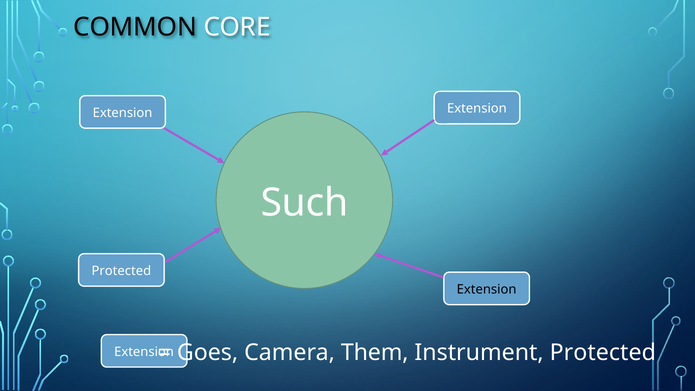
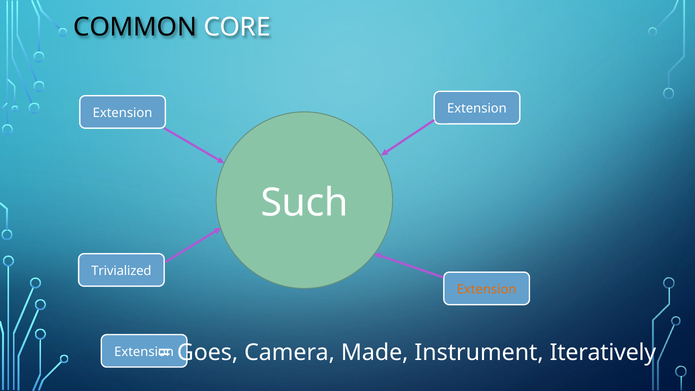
Protected: Protected -> Trivialized (121, 271)
Extension colour: black -> orange (487, 289)
Them: Them -> Made (375, 352)
Instrument Protected: Protected -> Iteratively (603, 352)
